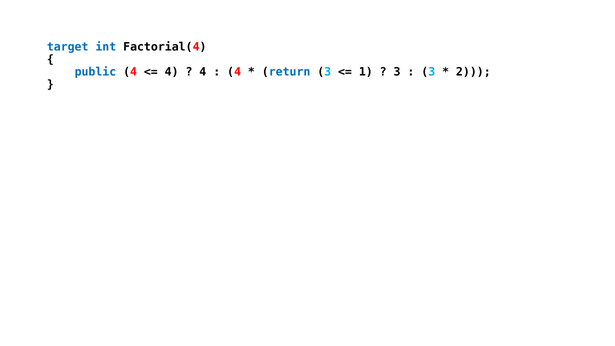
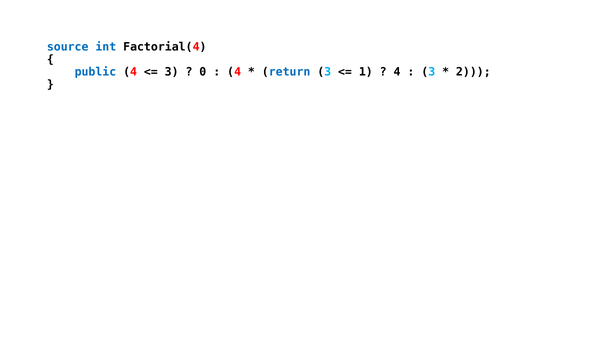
target: target -> source (68, 47)
4: 4 -> 3 (172, 72)
4: 4 -> 0 (203, 72)
3: 3 -> 4 (397, 72)
